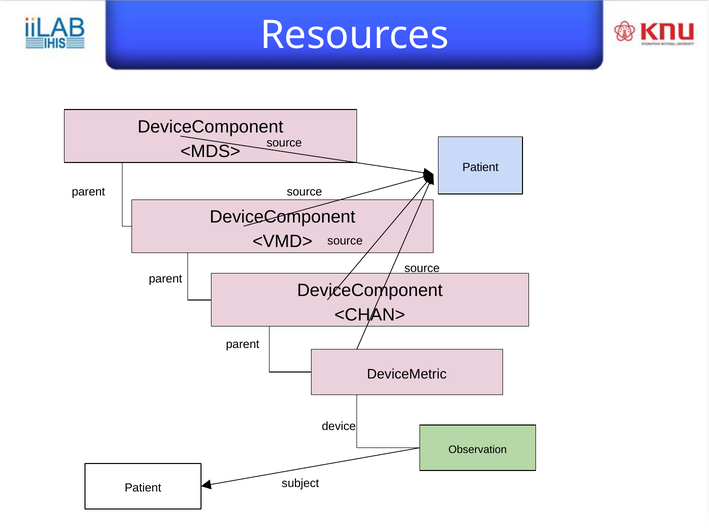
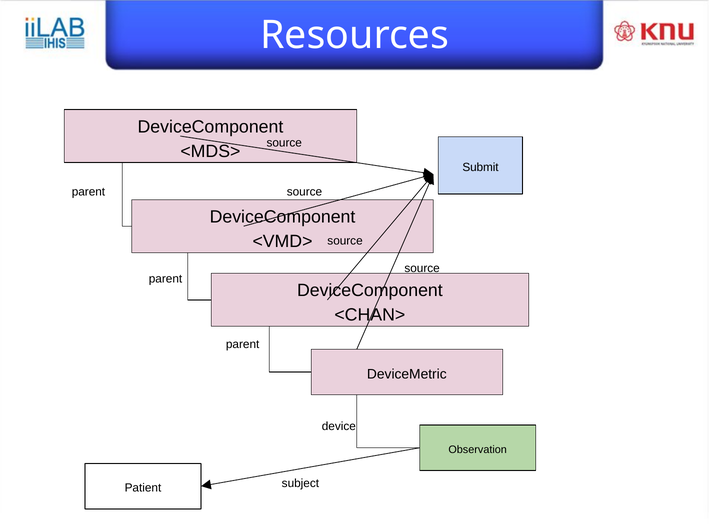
Patient: Patient -> Submit (480, 167)
